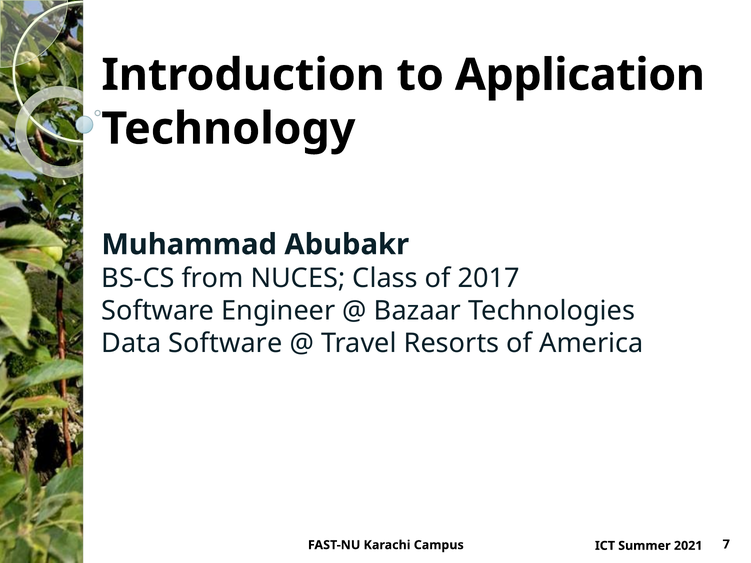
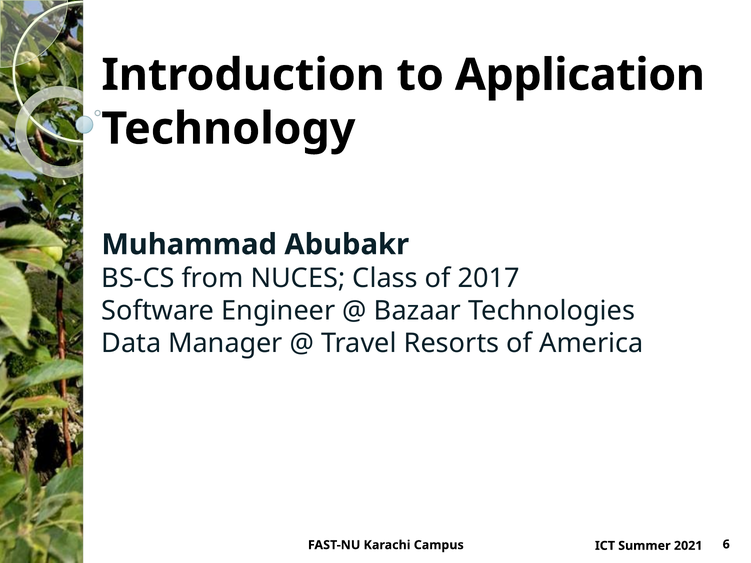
Data Software: Software -> Manager (226, 343)
7: 7 -> 6 (726, 545)
